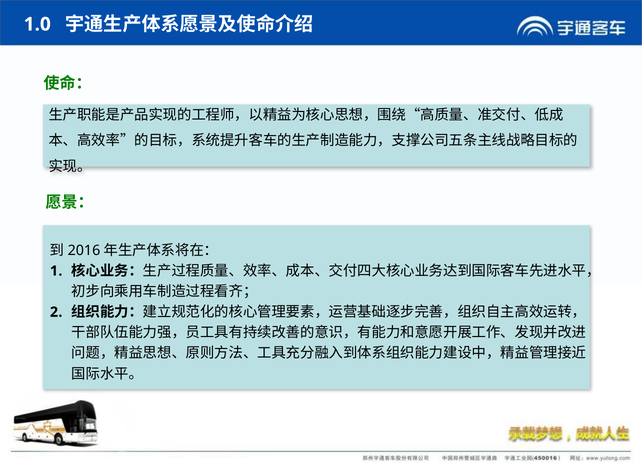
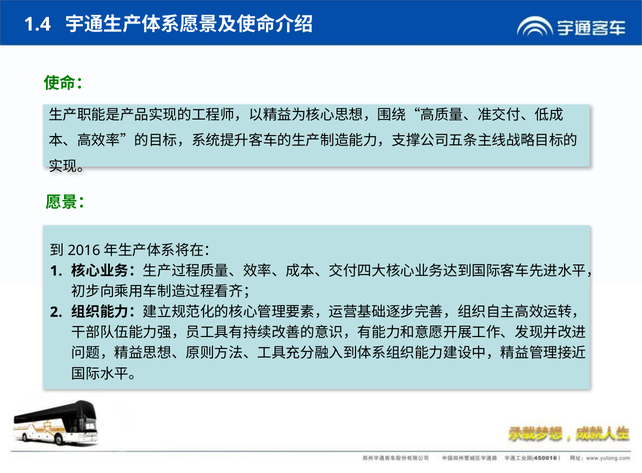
1.0: 1.0 -> 1.4 (37, 24)
